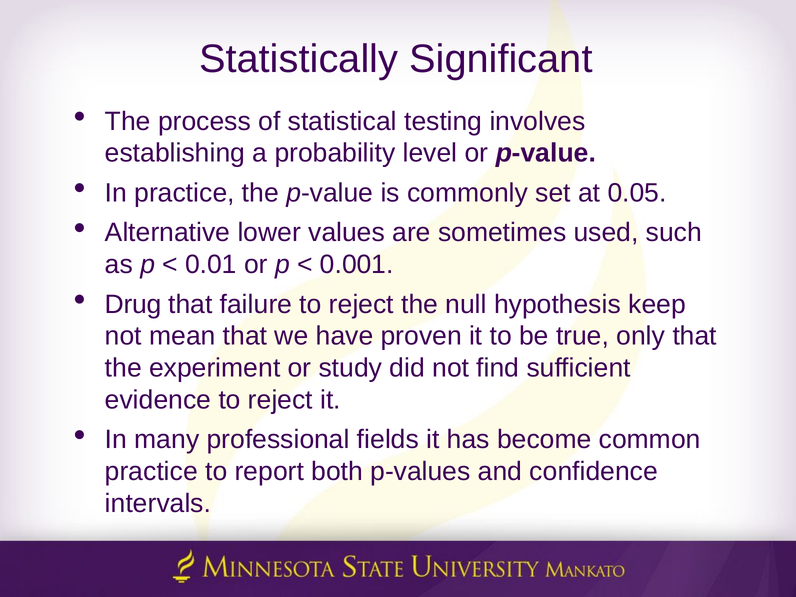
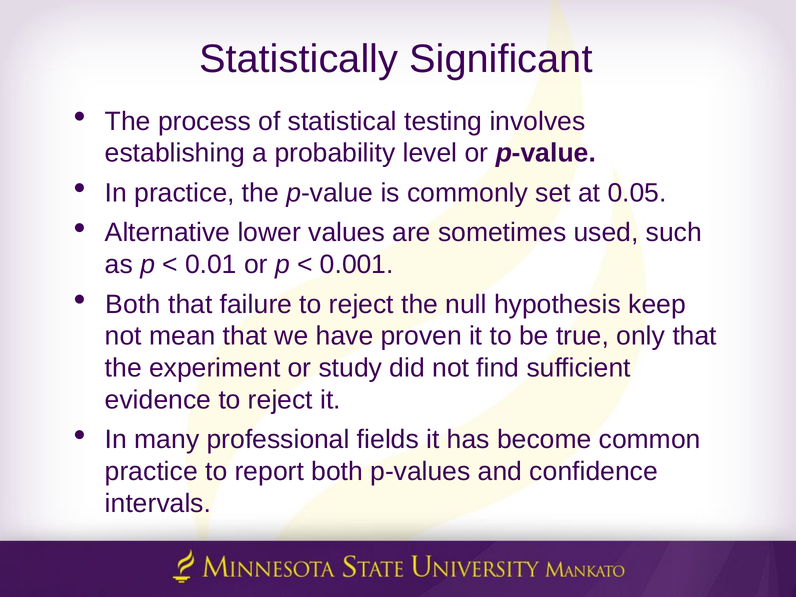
Drug: Drug -> Both (133, 304)
